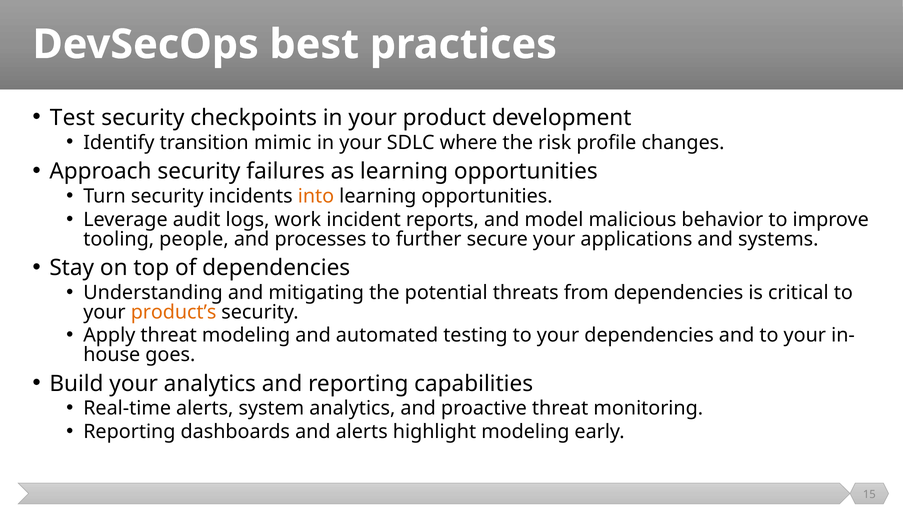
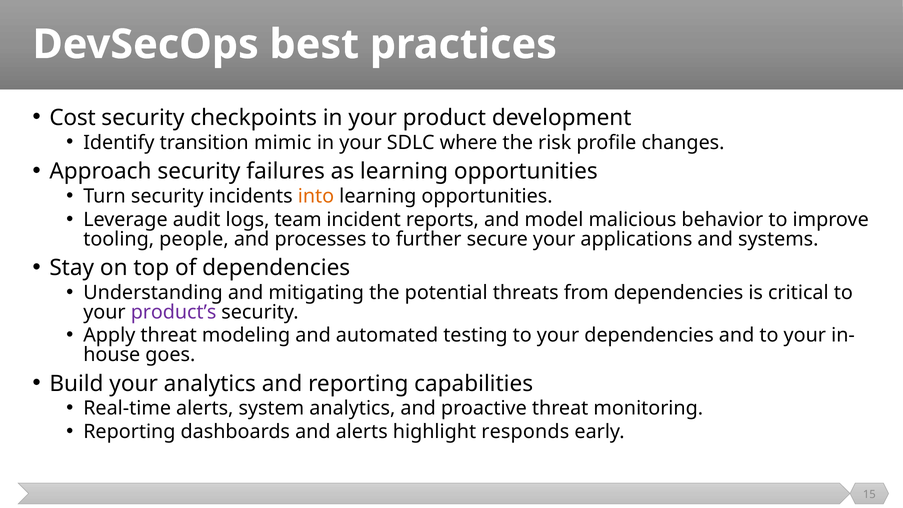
Test: Test -> Cost (73, 118)
work: work -> team (298, 220)
product’s colour: orange -> purple (174, 312)
highlight modeling: modeling -> responds (525, 432)
